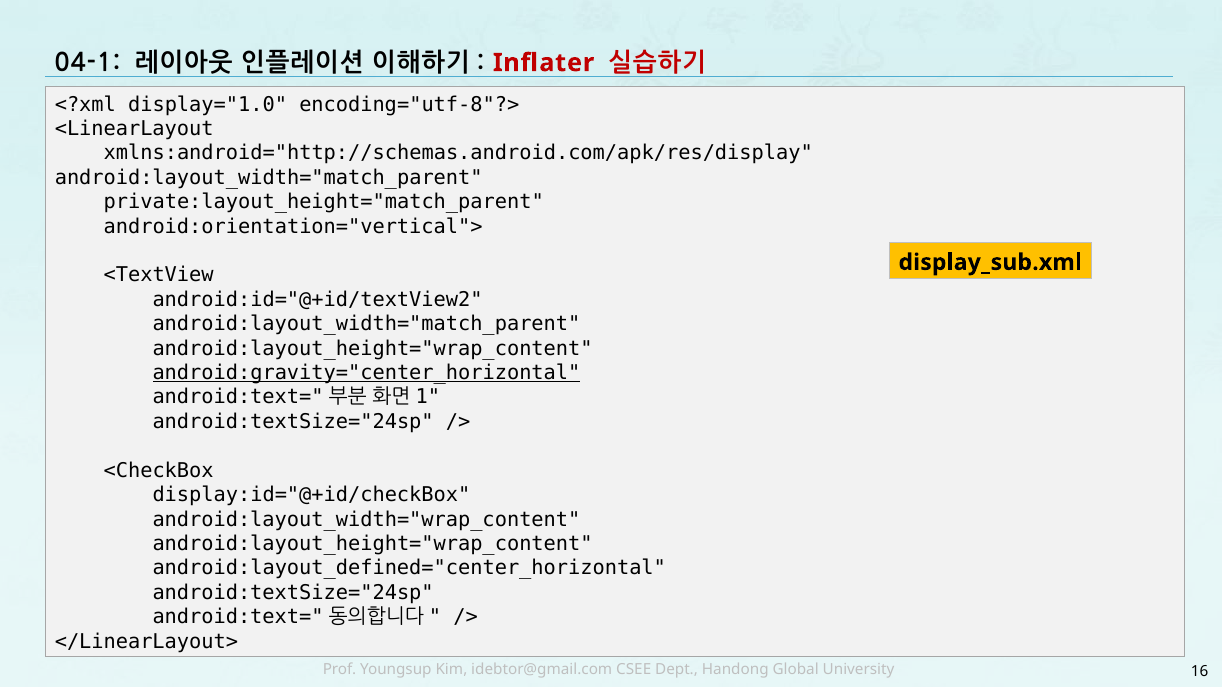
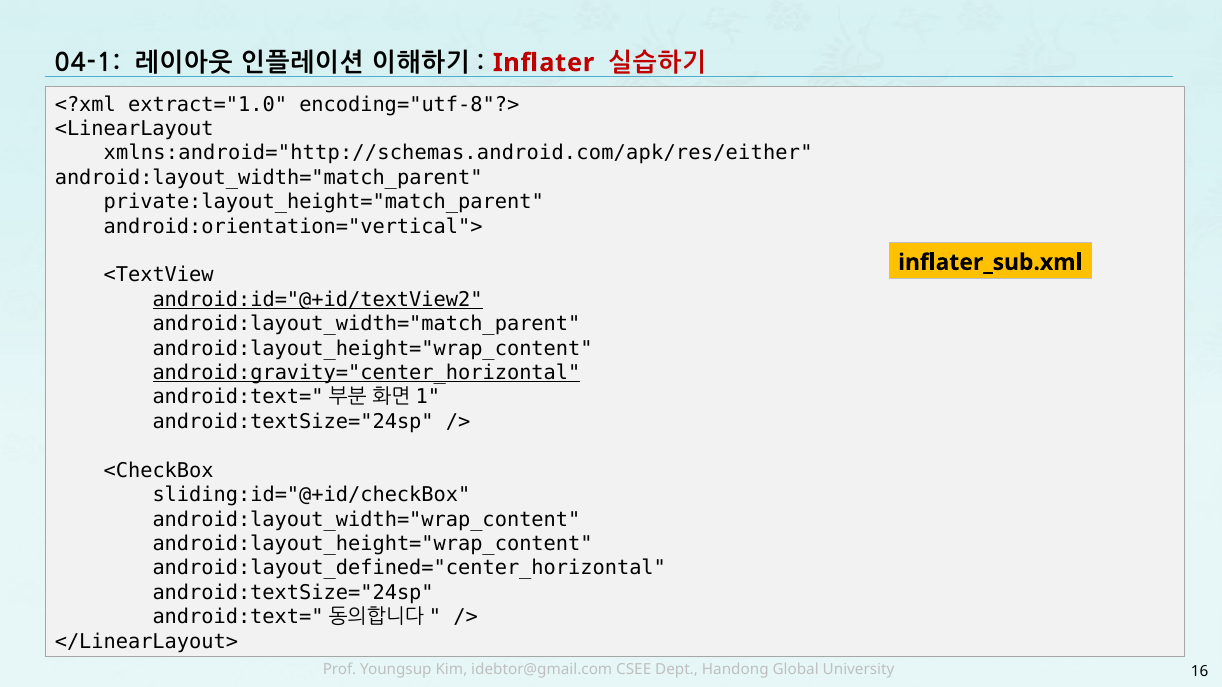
display="1.0: display="1.0 -> extract="1.0 (208, 104)
xmlns:android="http://schemas.android.com/apk/res/display: xmlns:android="http://schemas.android.com/apk/res/display -> xmlns:android="http://schemas.android.com/apk/res/either (458, 153)
display_sub.xml: display_sub.xml -> inflater_sub.xml (990, 262)
android:id="@+id/textView2 underline: none -> present (318, 300)
display:id="@+id/checkBox: display:id="@+id/checkBox -> sliding:id="@+id/checkBox (311, 495)
